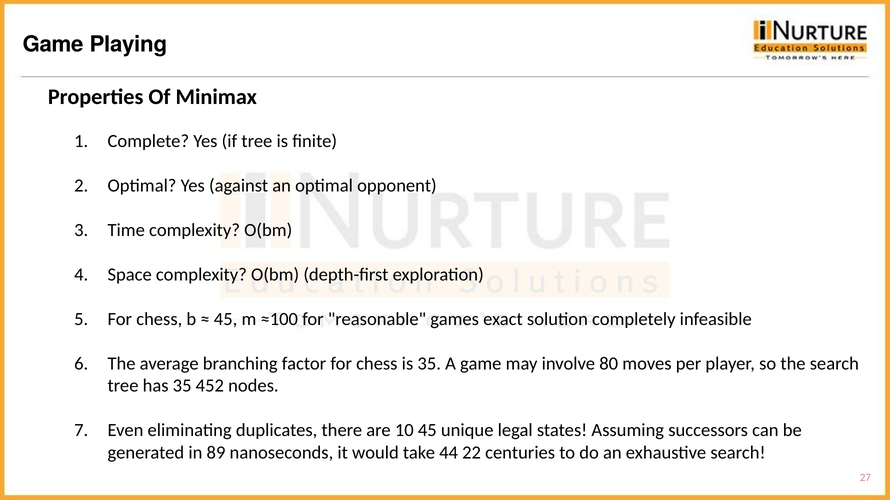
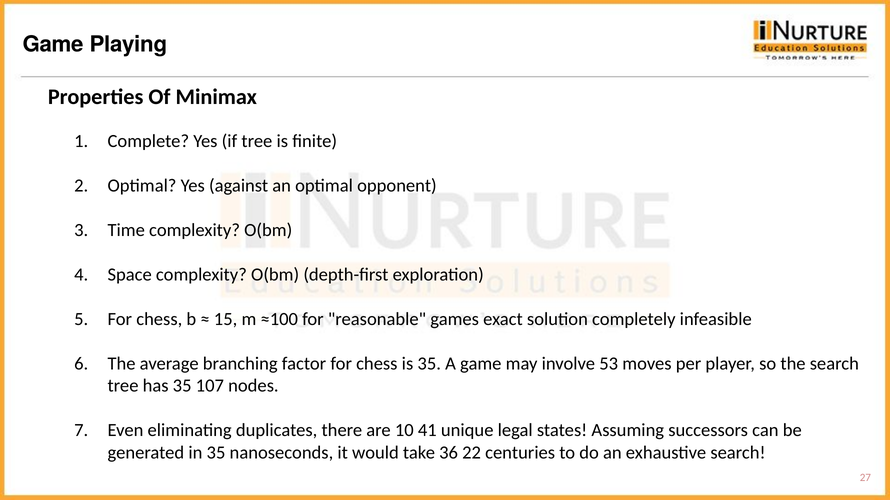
45: 45 -> 15 (226, 320)
80: 80 -> 53 (609, 364)
452: 452 -> 107 (210, 386)
10 45: 45 -> 41 (427, 431)
in 89: 89 -> 35 (216, 453)
44: 44 -> 36 (449, 453)
